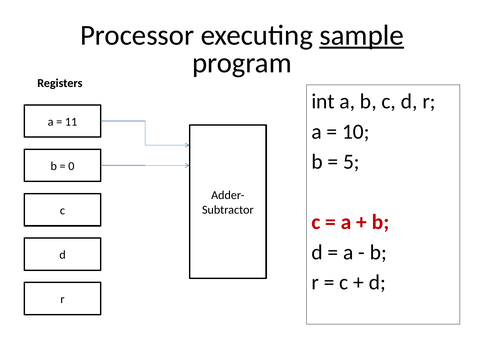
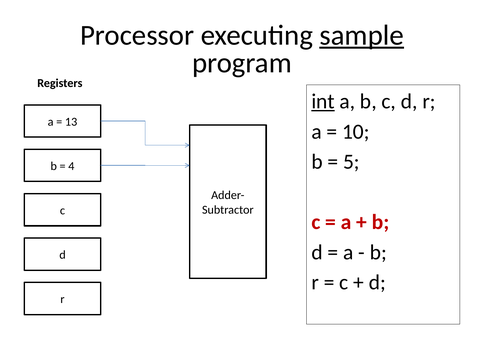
int underline: none -> present (323, 102)
11: 11 -> 13 (71, 122)
0: 0 -> 4 (71, 166)
